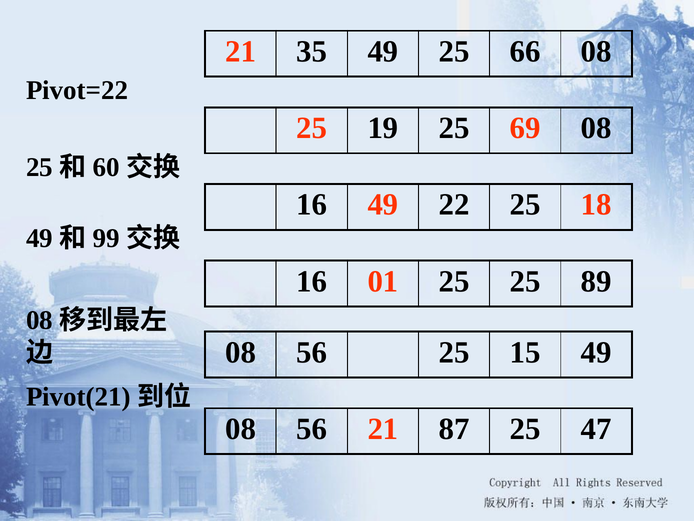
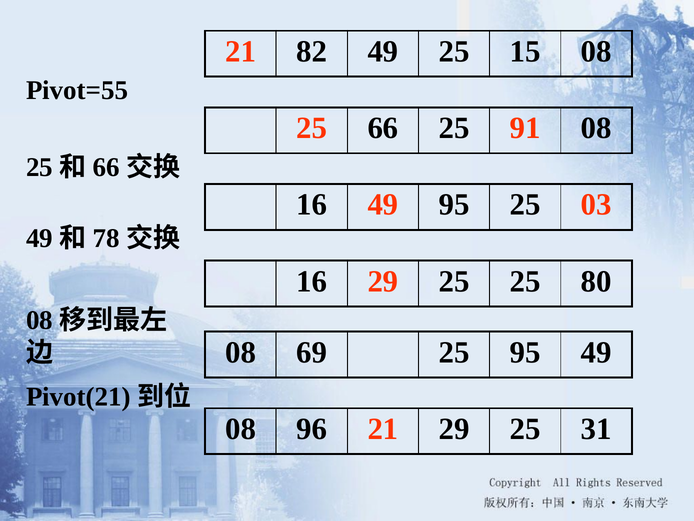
35: 35 -> 82 (312, 52)
66: 66 -> 15 (525, 52)
Pivot=22: Pivot=22 -> Pivot=55 (77, 90)
25 19: 19 -> 66 (383, 128)
69: 69 -> 91 (525, 128)
60: 60 -> 66 (106, 167)
49 22: 22 -> 95 (454, 205)
18: 18 -> 03 (596, 205)
99: 99 -> 78 (106, 238)
16 01: 01 -> 29 (383, 281)
89: 89 -> 80 (596, 281)
56: 56 -> 69 (312, 352)
25 15: 15 -> 95 (525, 352)
56: 56 -> 96 (312, 429)
21 87: 87 -> 29 (454, 429)
47: 47 -> 31 (596, 429)
